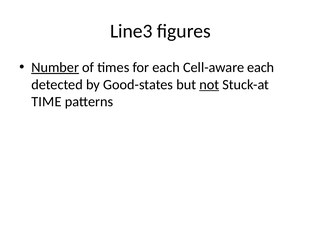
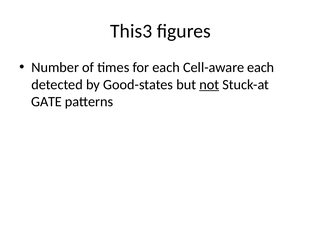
Line3: Line3 -> This3 (131, 31)
Number underline: present -> none (55, 67)
TIME: TIME -> GATE (47, 102)
